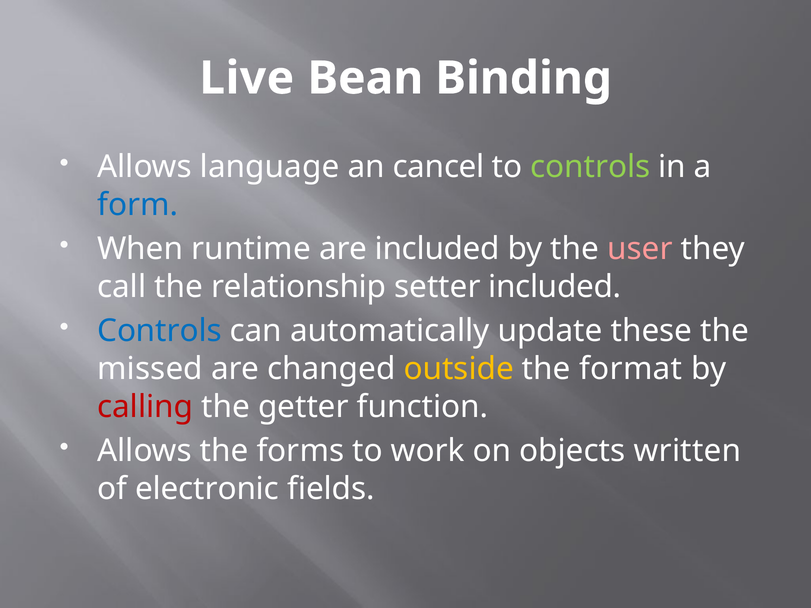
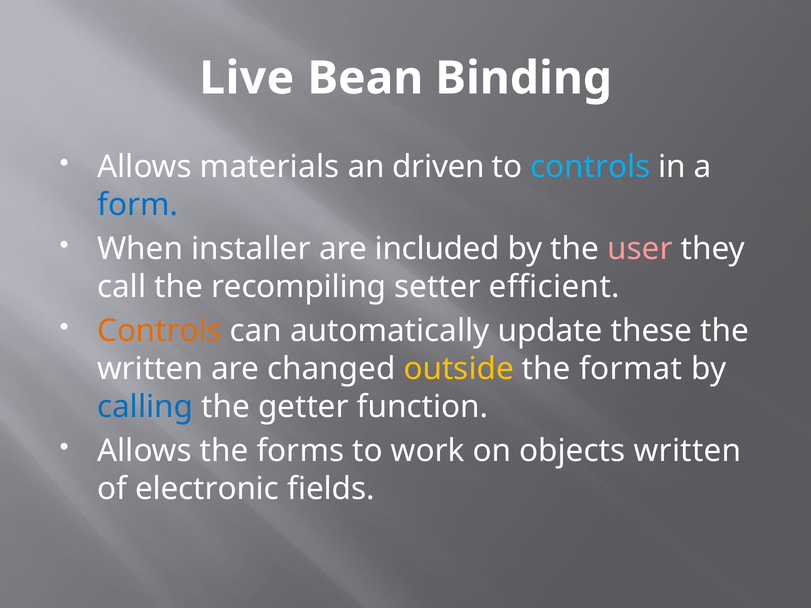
language: language -> materials (270, 167)
cancel: cancel -> driven (439, 167)
controls colour: light green -> light blue (590, 167)
runtime: runtime -> installer (251, 249)
relationship: relationship -> recompiling (299, 287)
setter included: included -> efficient (554, 287)
Controls colour: blue -> orange (159, 331)
missed: missed -> written (150, 369)
calling colour: red -> blue (145, 407)
